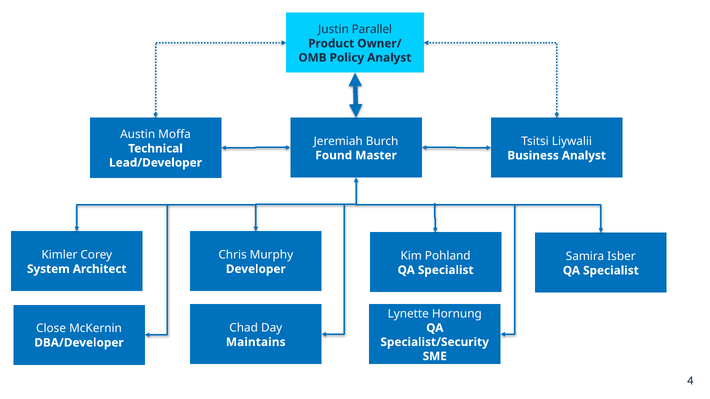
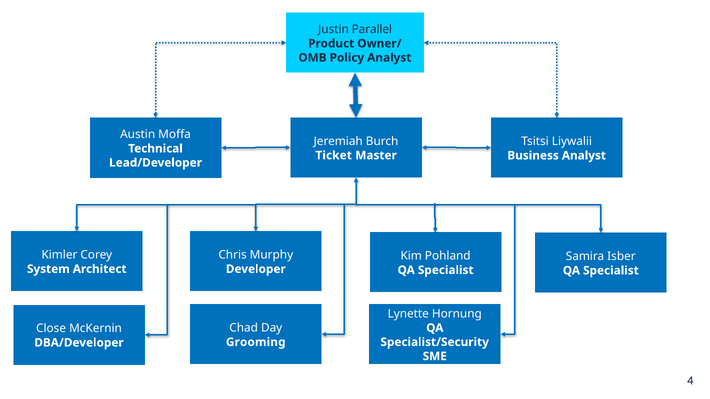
Found: Found -> Ticket (334, 156)
Maintains: Maintains -> Grooming (256, 342)
